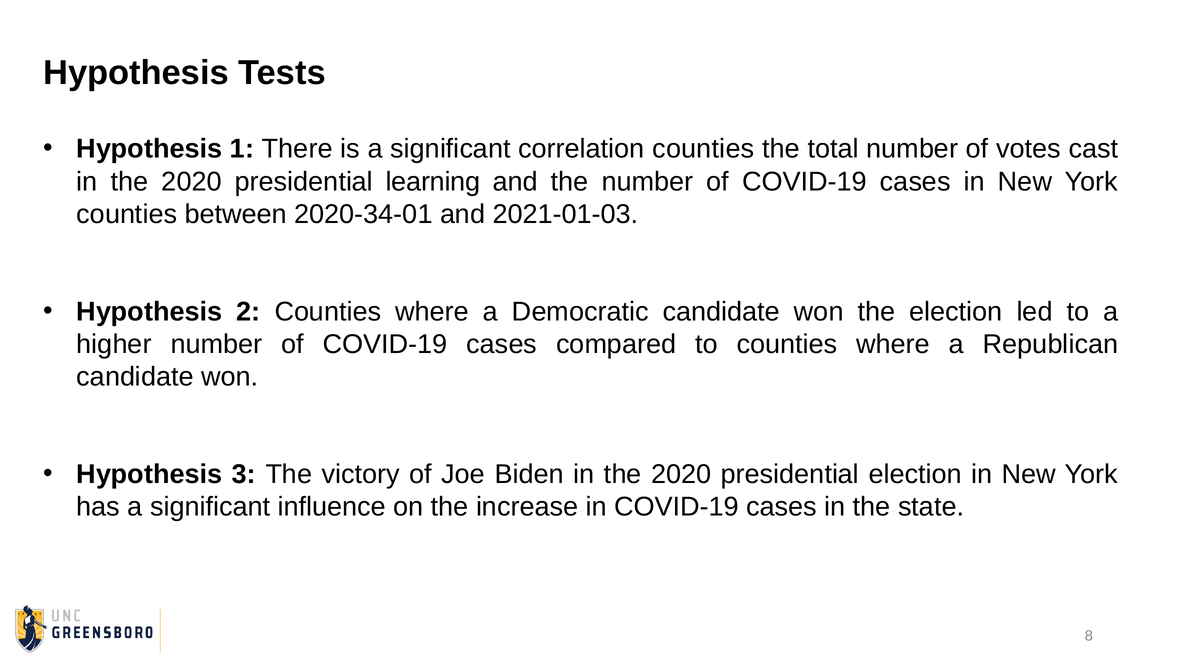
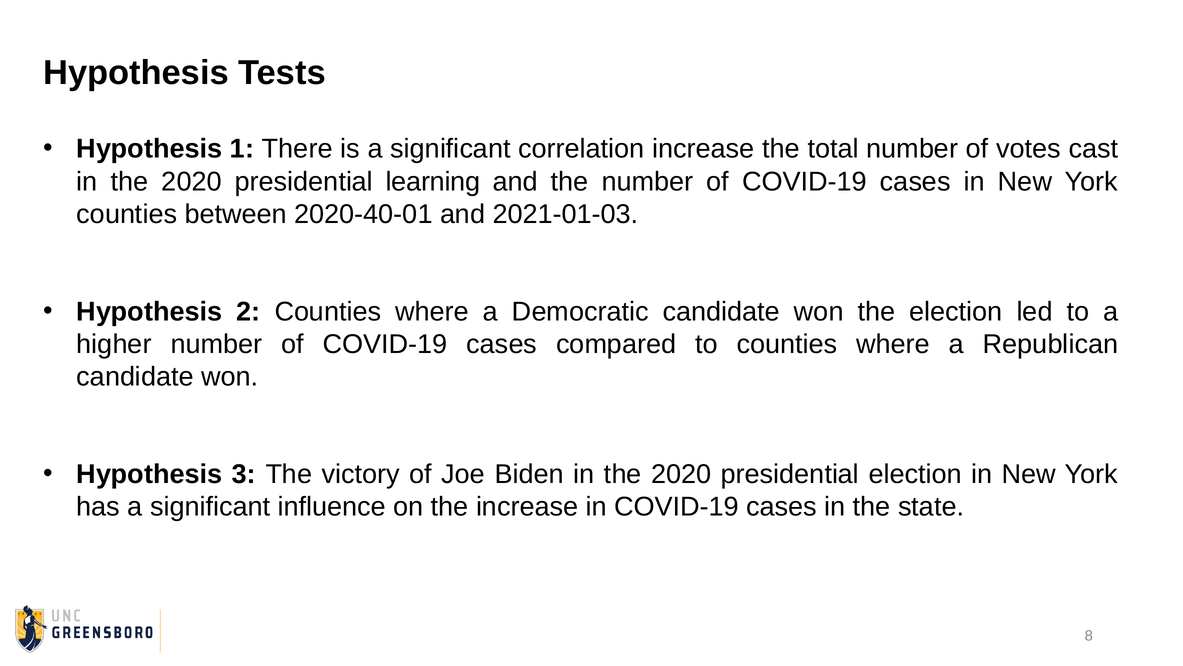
correlation counties: counties -> increase (703, 149)
2020-34-01: 2020-34-01 -> 2020-40-01 (363, 214)
